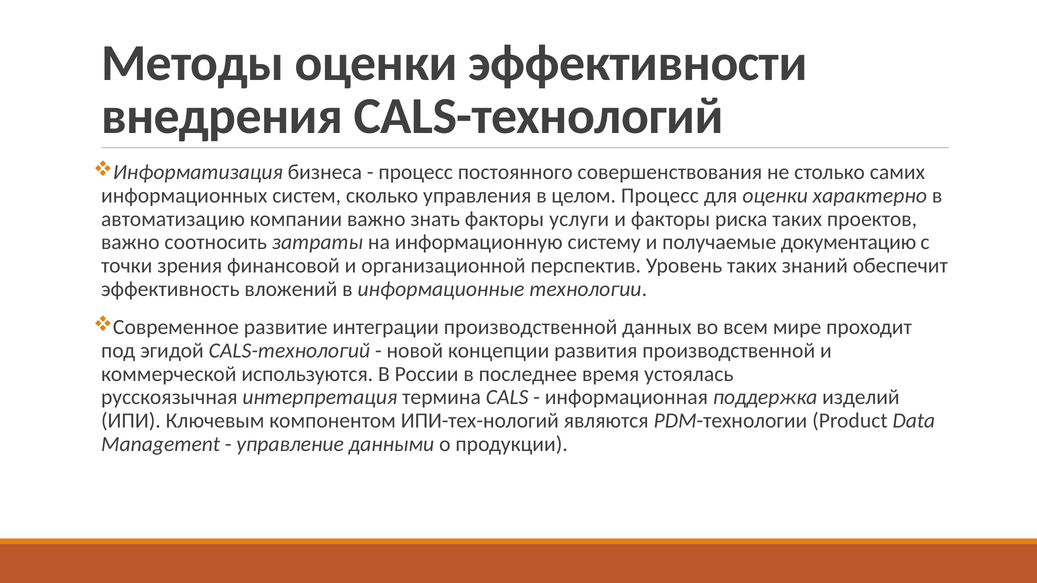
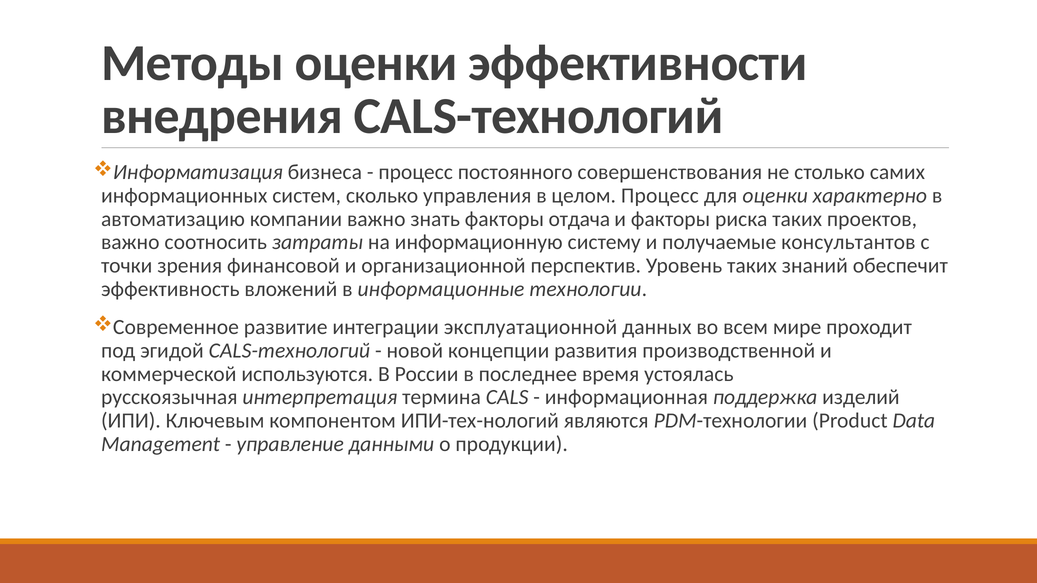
услуги: услуги -> отдача (579, 219)
документацию: документацию -> консультантов (848, 242)
интеграции производственной: производственной -> эксплуатационной (531, 328)
